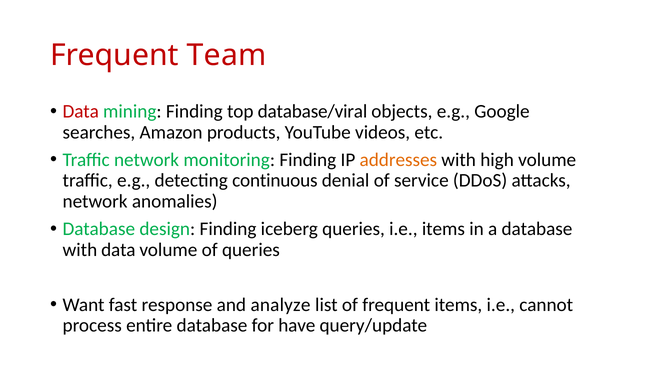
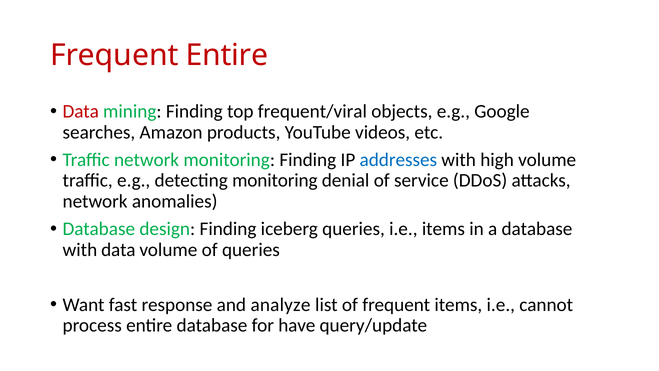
Frequent Team: Team -> Entire (227, 55)
database/viral: database/viral -> frequent/viral (312, 111)
addresses colour: orange -> blue (398, 160)
detecting continuous: continuous -> monitoring (275, 180)
